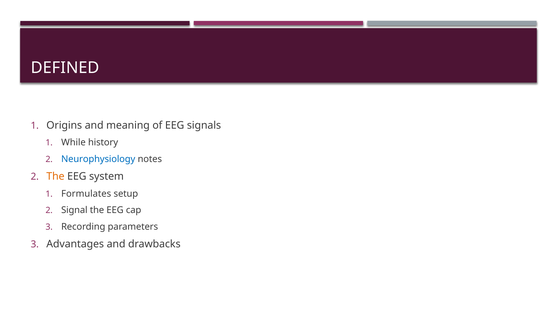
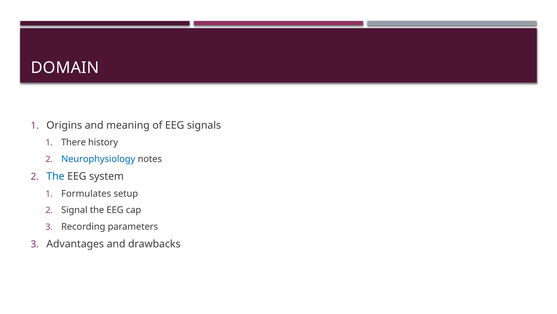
DEFINED: DEFINED -> DOMAIN (65, 68)
While: While -> There (73, 142)
The colour: orange -> blue (55, 176)
